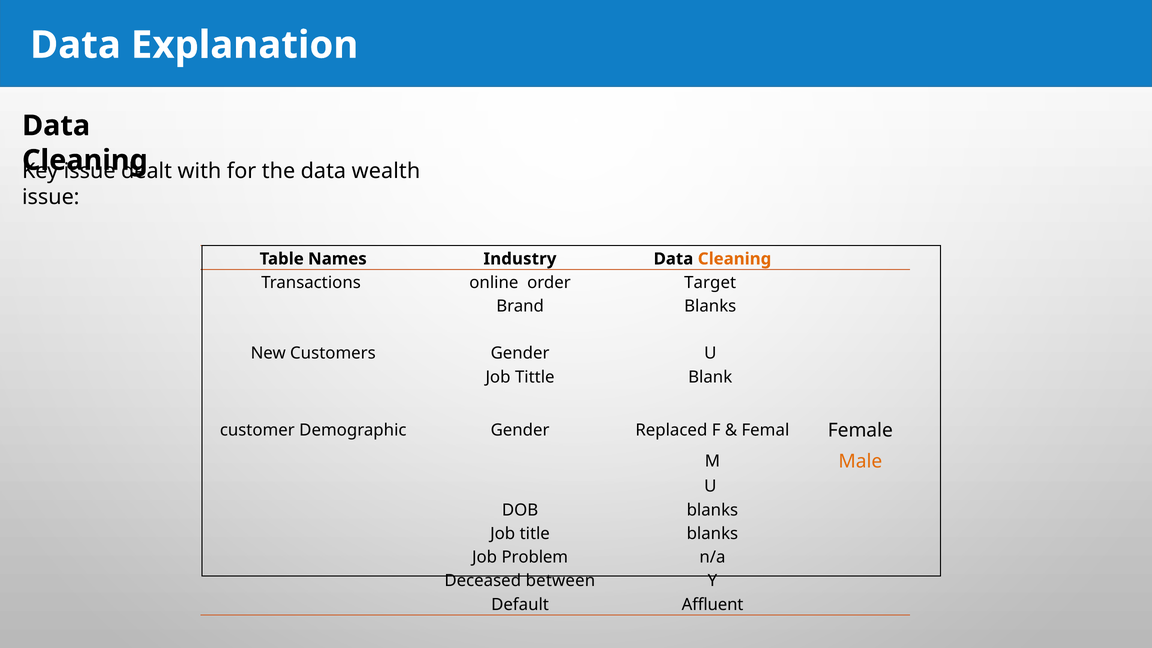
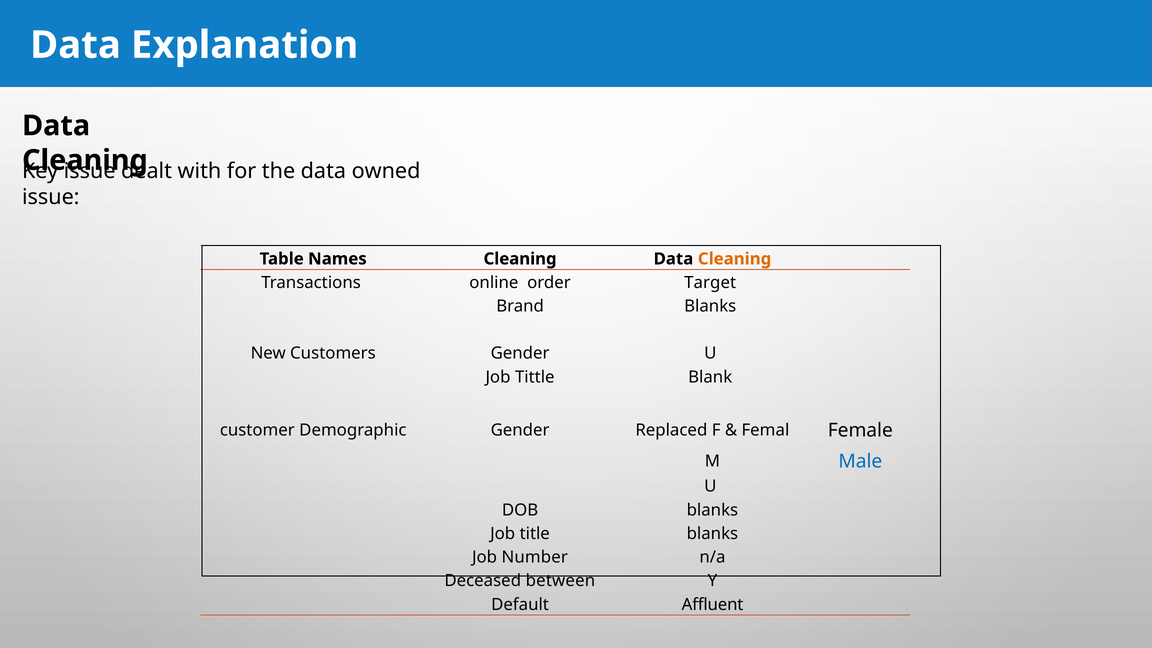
wealth: wealth -> owned (386, 171)
Names Industry: Industry -> Cleaning (520, 259)
Male colour: orange -> blue (860, 461)
Problem: Problem -> Number (535, 557)
